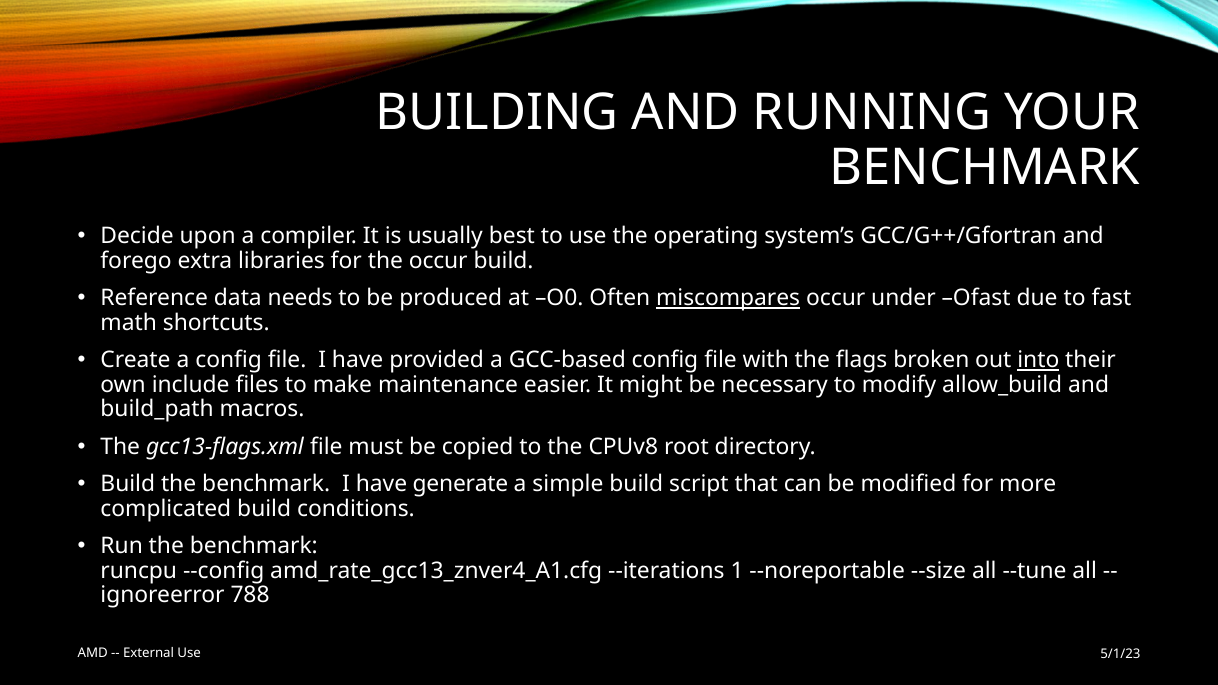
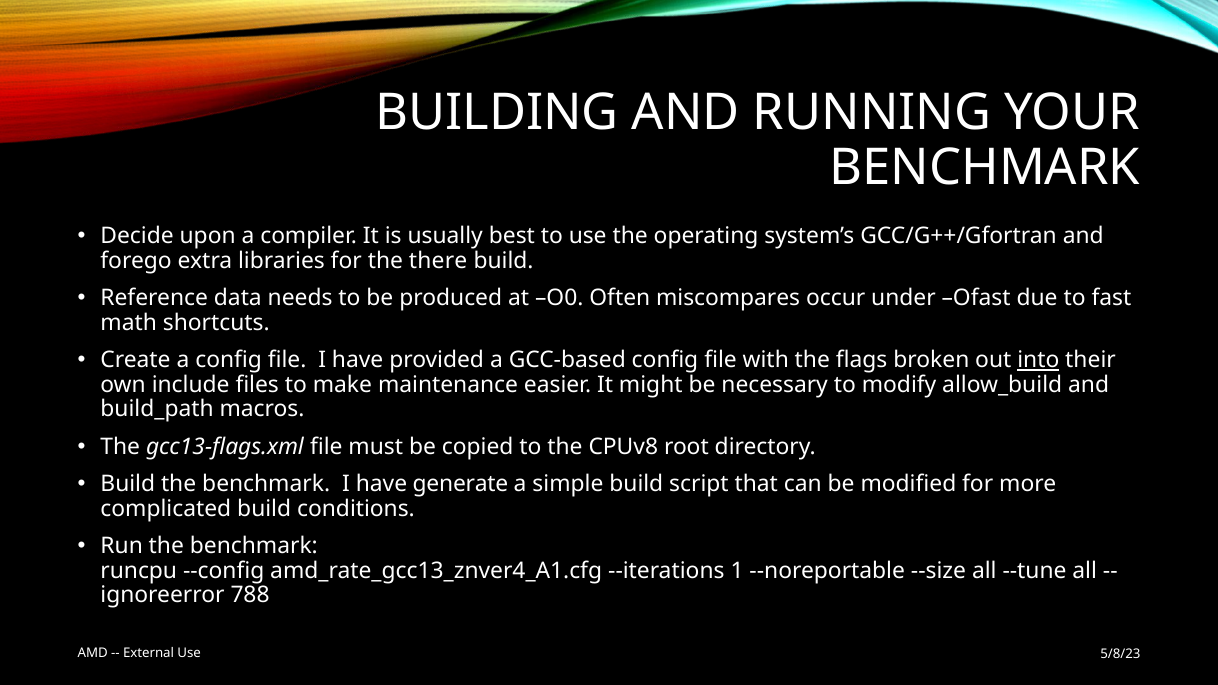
the occur: occur -> there (438, 261)
miscompares underline: present -> none (728, 298)
5/1/23: 5/1/23 -> 5/8/23 (1120, 654)
